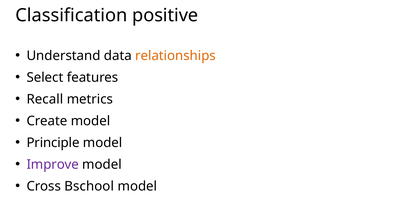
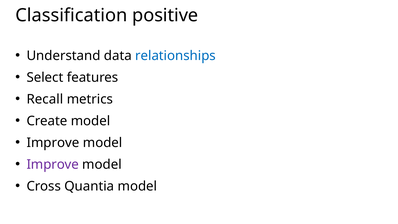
relationships colour: orange -> blue (175, 56)
Principle: Principle -> Improve (53, 143)
Bschool: Bschool -> Quantia (89, 186)
